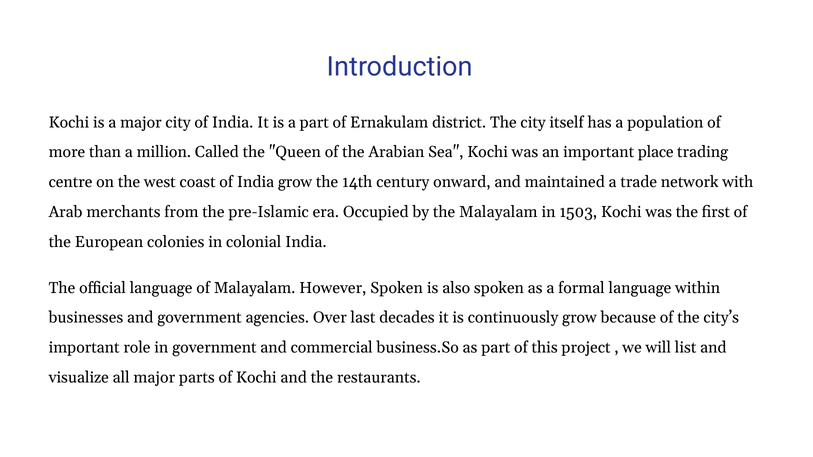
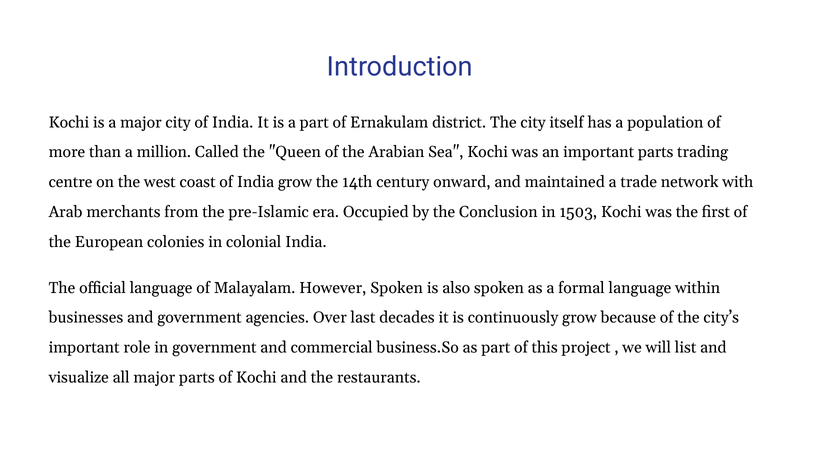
important place: place -> parts (656, 152)
the Malayalam: Malayalam -> Conclusion (498, 212)
